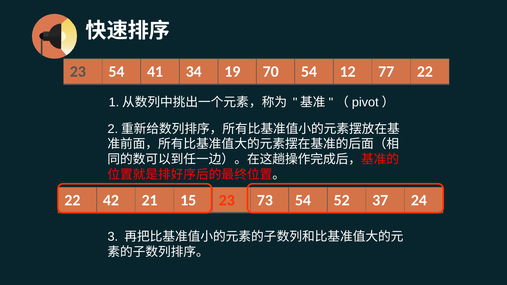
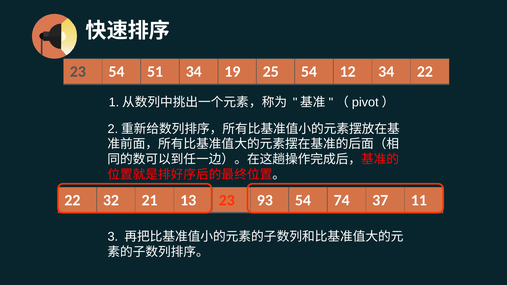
41: 41 -> 51 (155, 72)
70: 70 -> 25 (271, 72)
12 77: 77 -> 34 (386, 72)
42: 42 -> 32 (111, 200)
15: 15 -> 13 (188, 200)
73: 73 -> 93 (265, 200)
52: 52 -> 74 (342, 200)
24: 24 -> 11 (419, 200)
